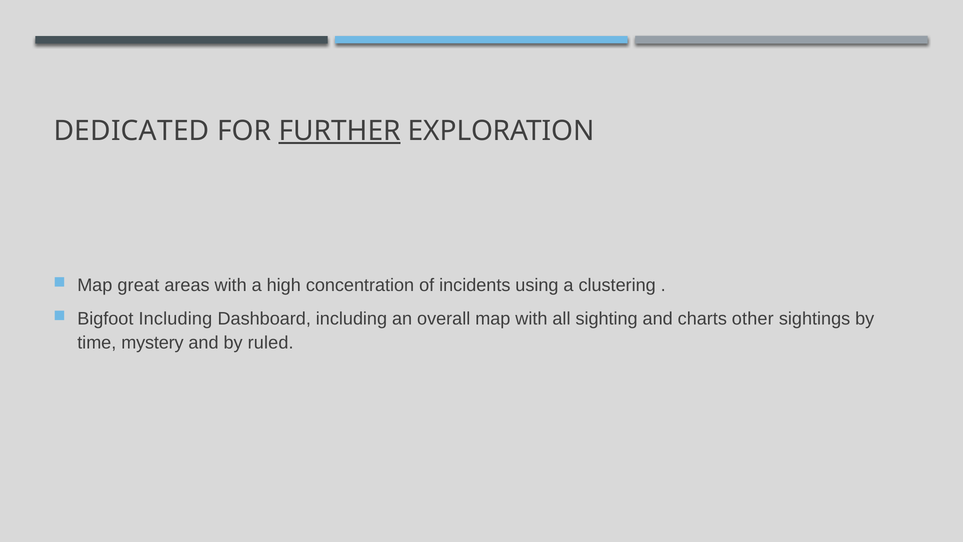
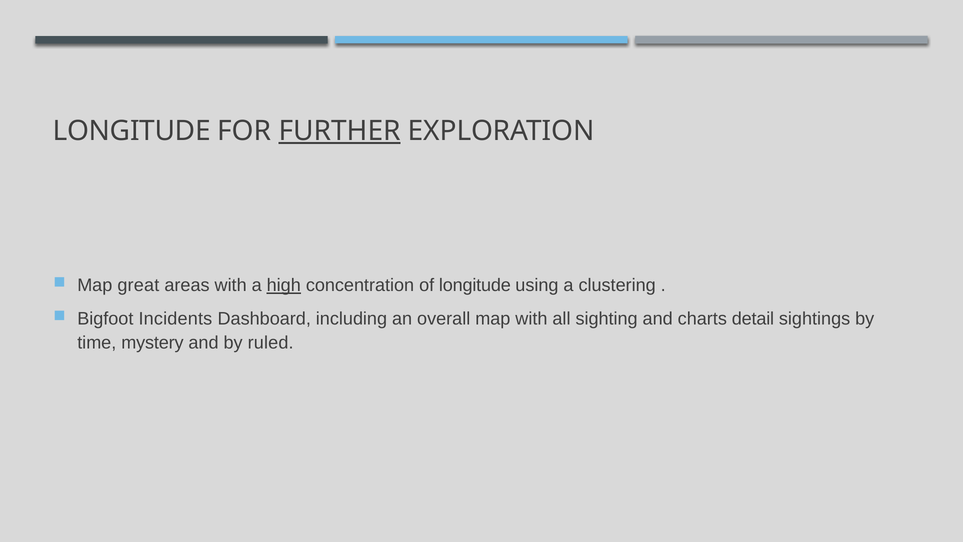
DEDICATED: DEDICATED -> LONGITUDE (132, 131)
high underline: none -> present (284, 285)
of incidents: incidents -> longitude (475, 285)
Bigfoot Including: Including -> Incidents (175, 319)
other: other -> detail (753, 319)
